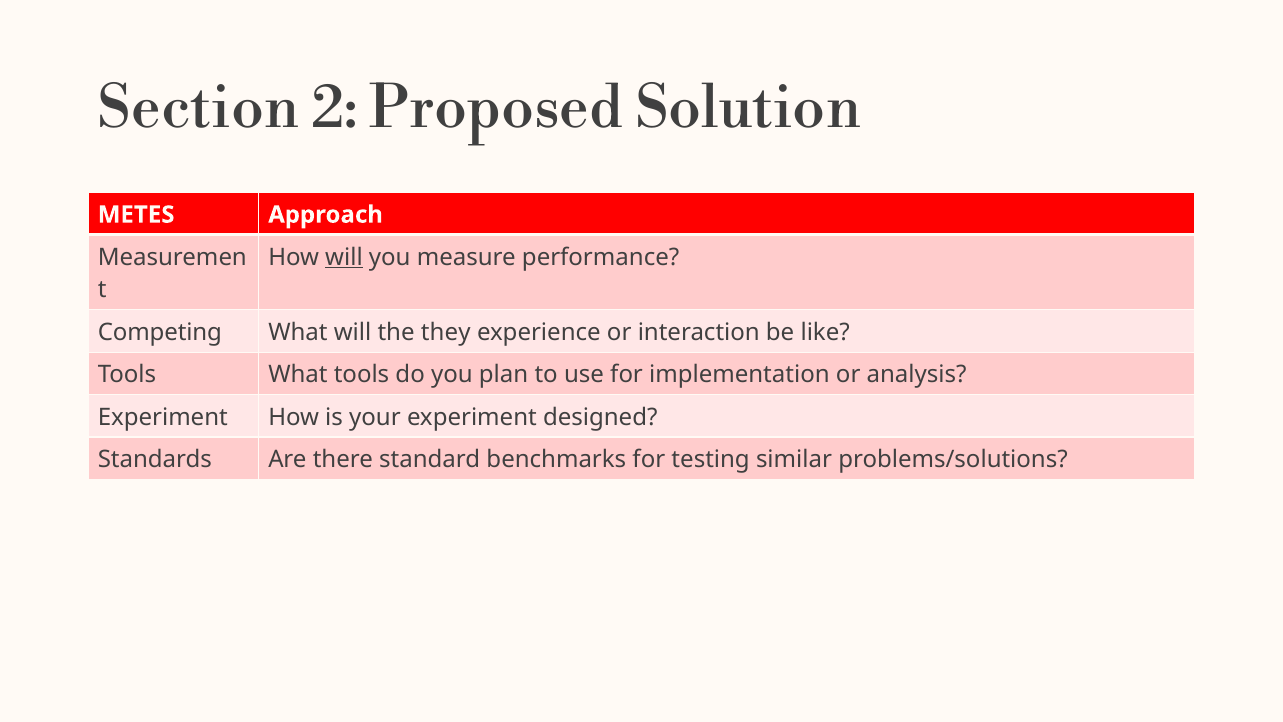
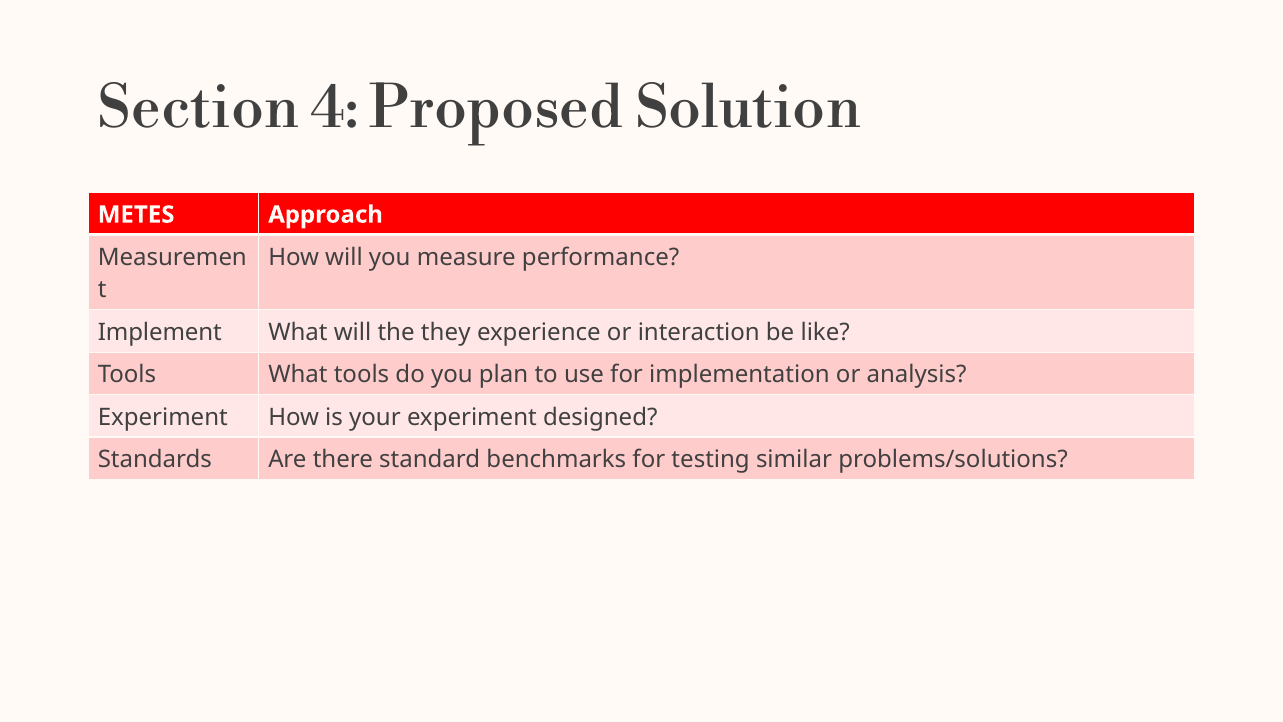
2: 2 -> 4 (334, 108)
will underline: present -> none (344, 257)
Competing: Competing -> Implement (160, 332)
